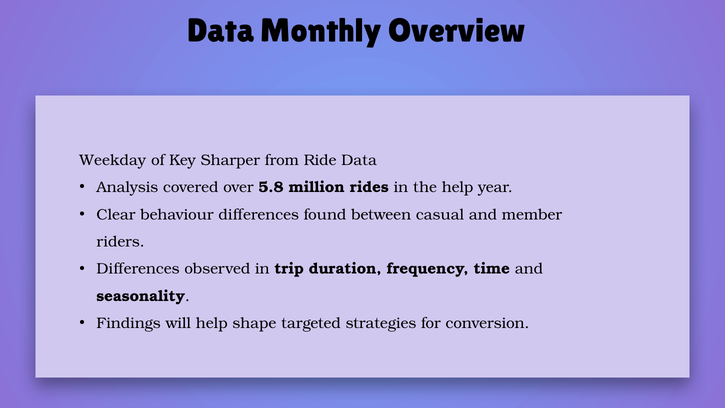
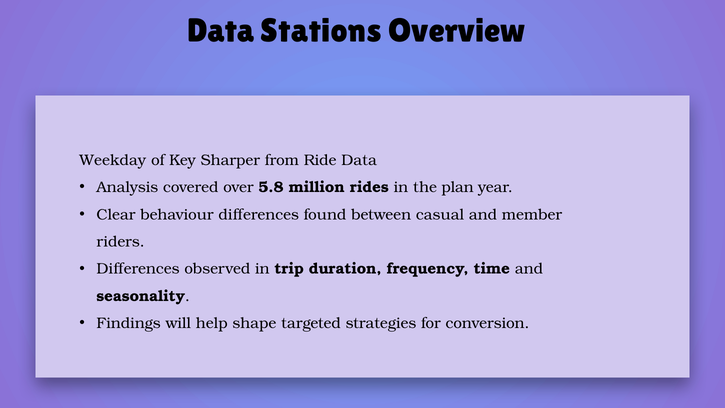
Monthly: Monthly -> Stations (321, 31)
the help: help -> plan (458, 187)
